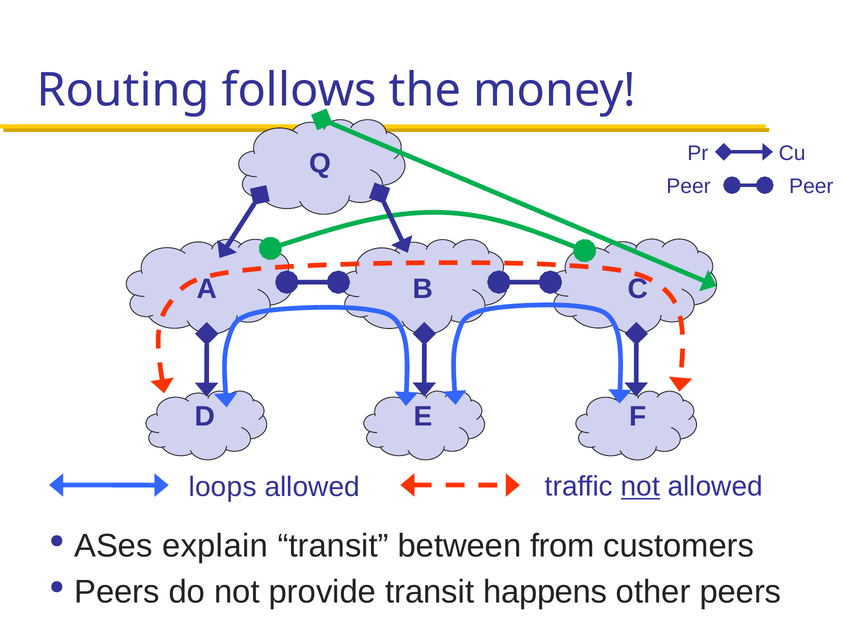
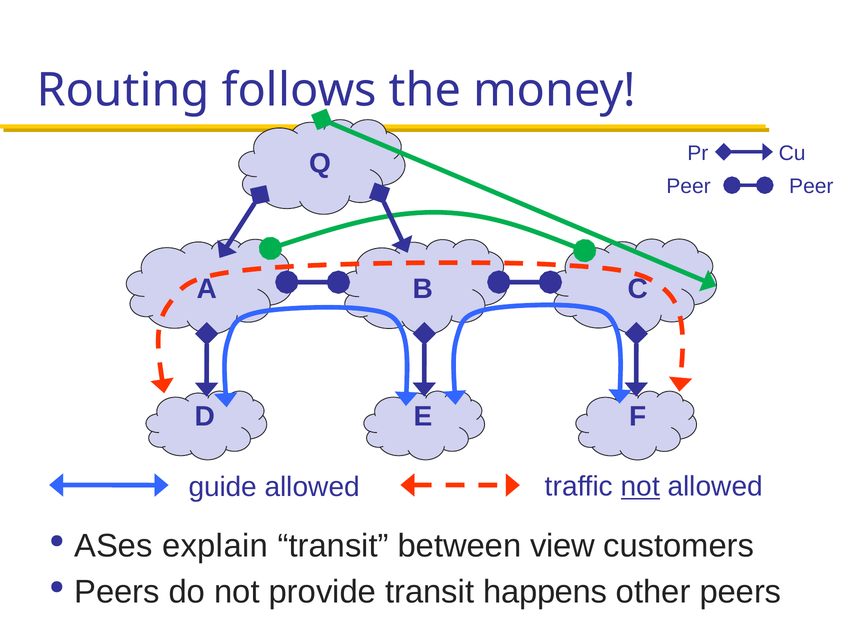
loops: loops -> guide (223, 487)
from: from -> view (562, 546)
